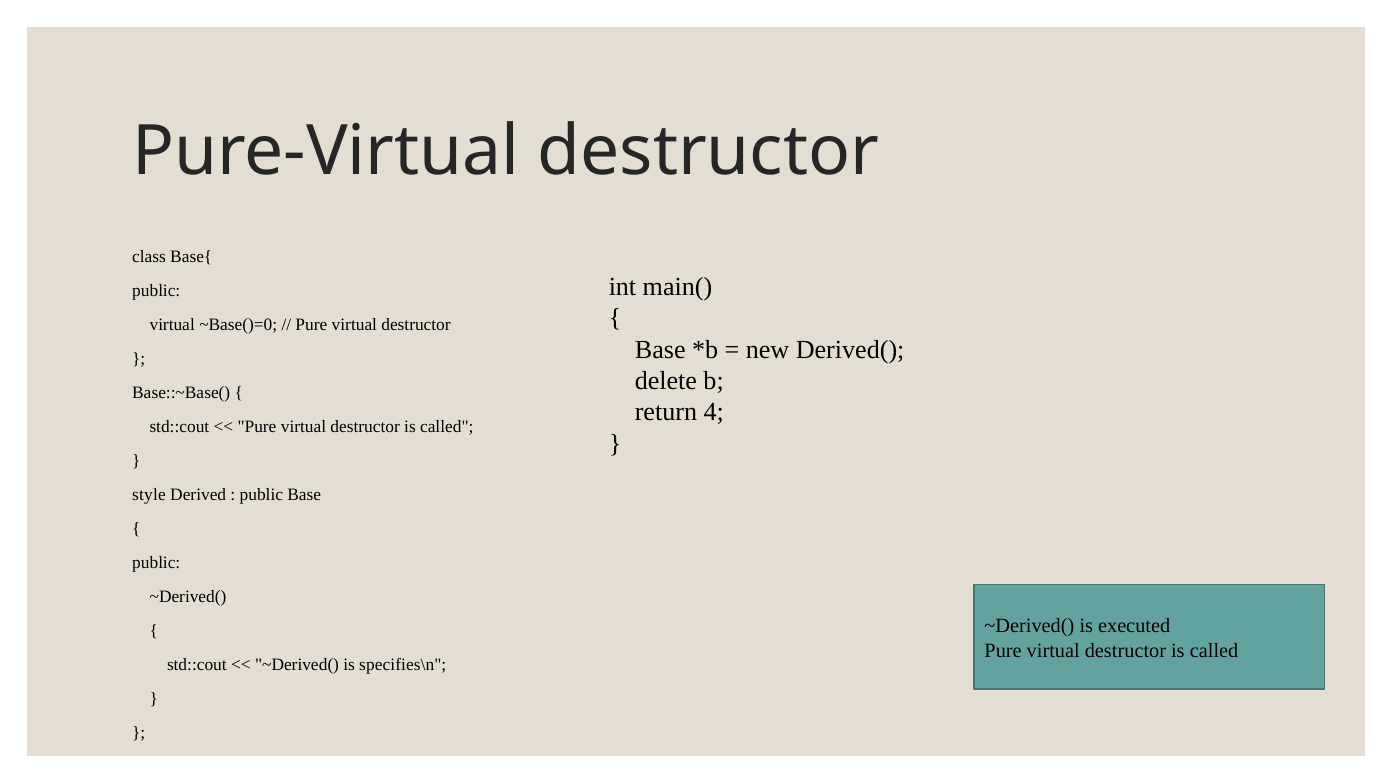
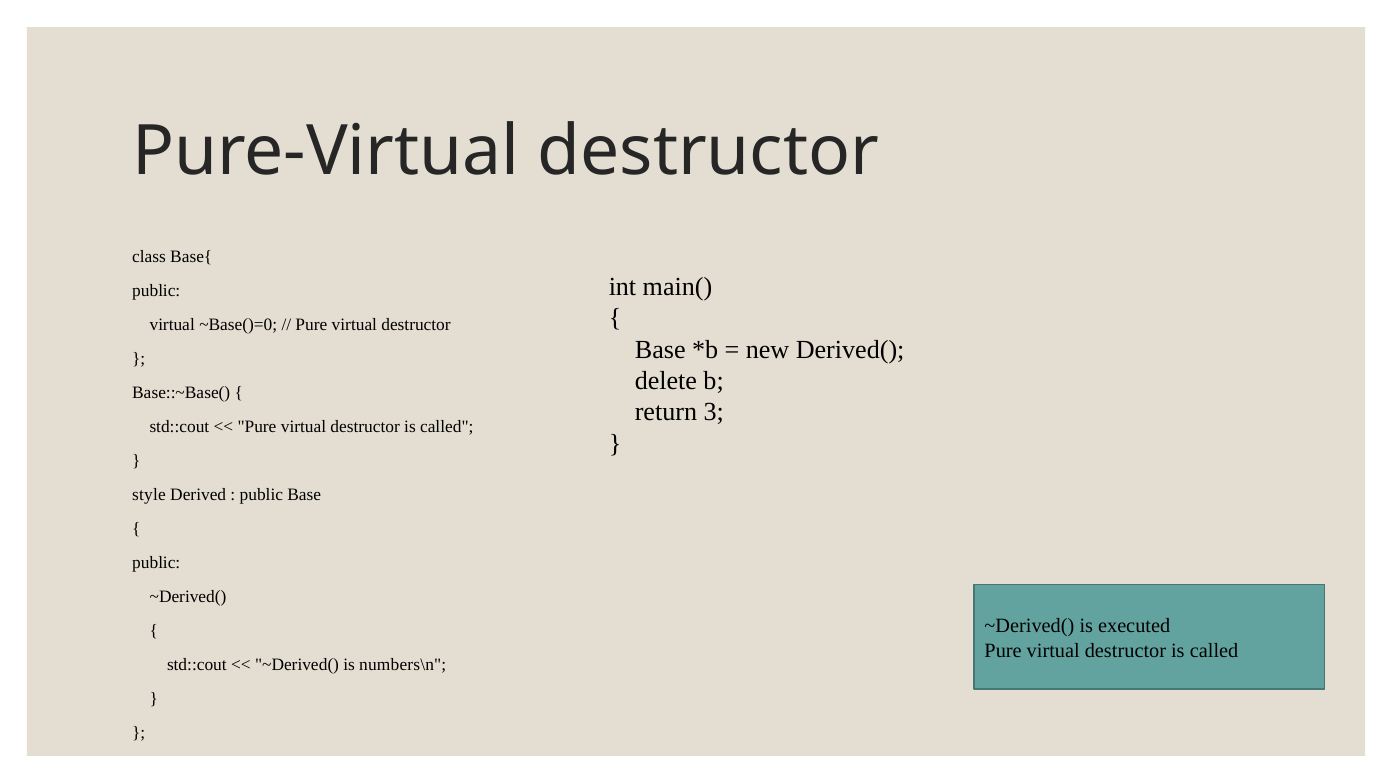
4: 4 -> 3 (714, 412)
specifies\n: specifies\n -> numbers\n (403, 664)
